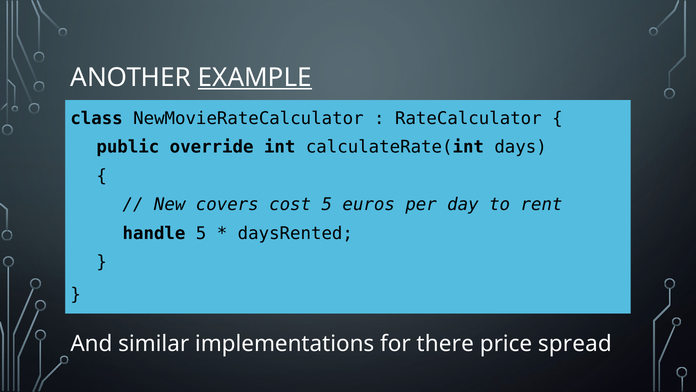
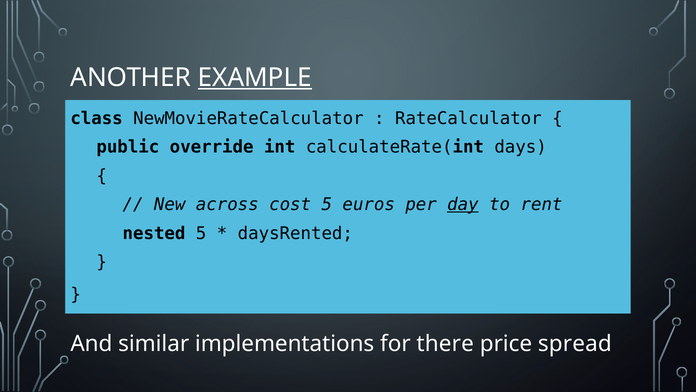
covers: covers -> across (227, 204)
day underline: none -> present (463, 204)
handle: handle -> nested (154, 233)
